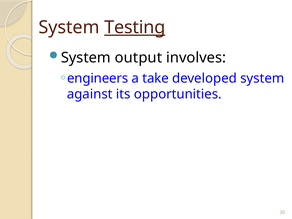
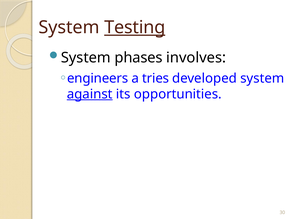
output: output -> phases (139, 58)
take: take -> tries (156, 78)
against underline: none -> present (90, 94)
